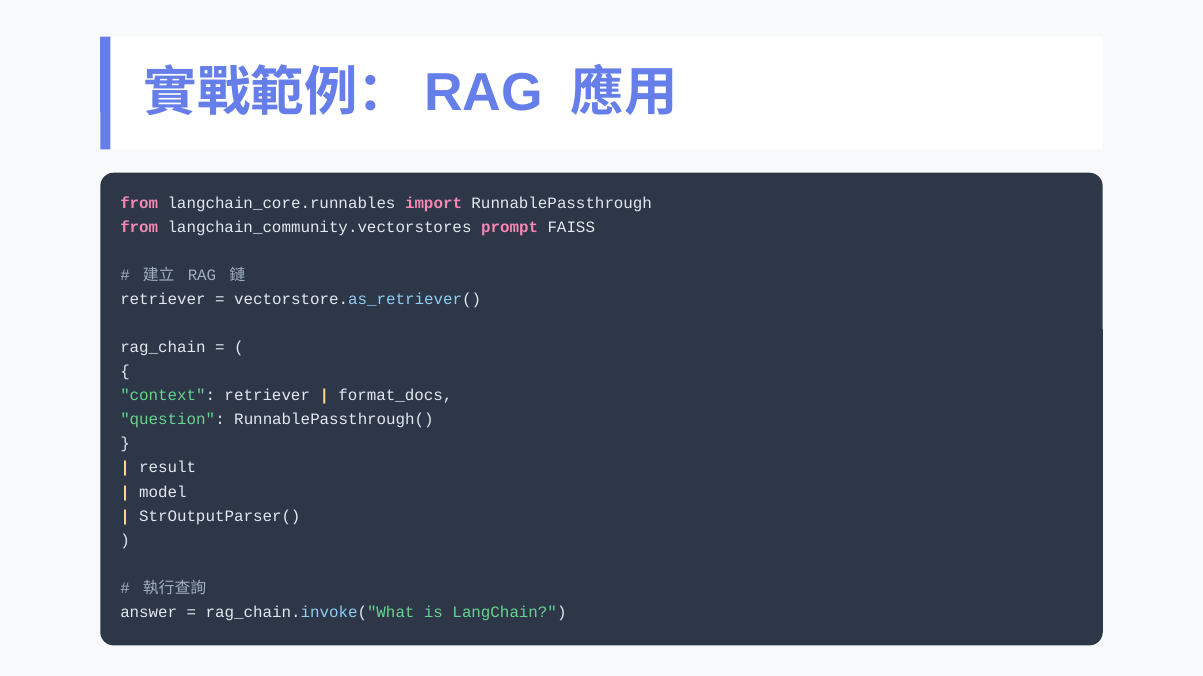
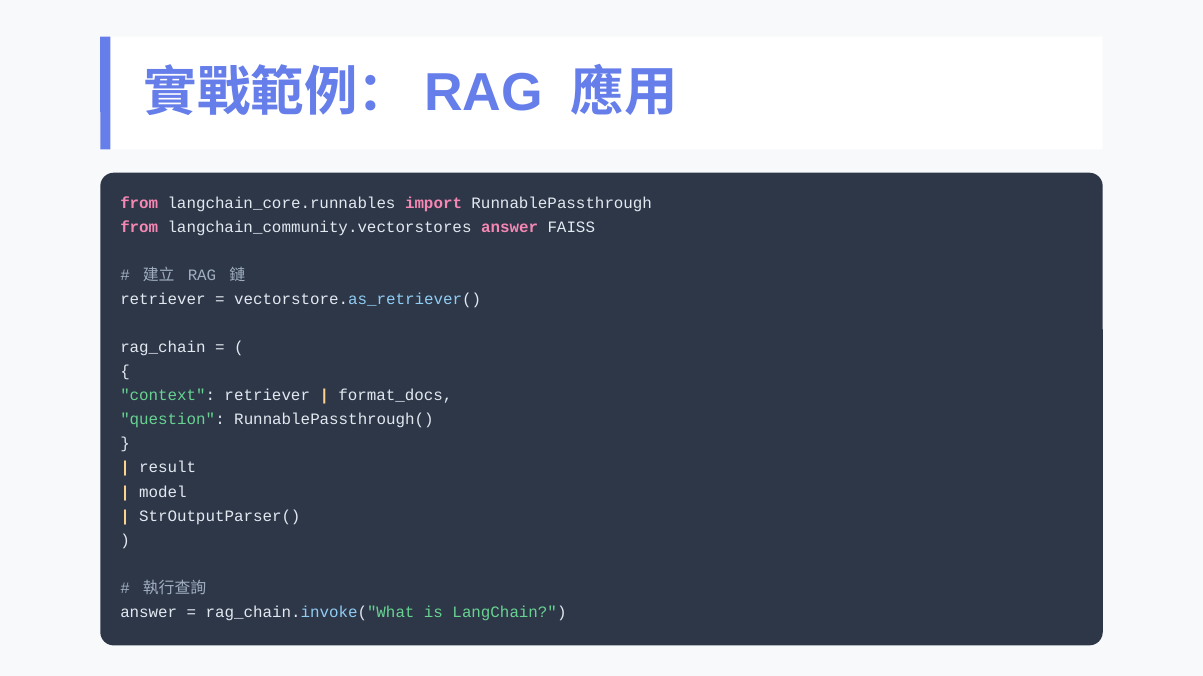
langchain_community.vectorstores prompt: prompt -> answer (510, 228)
